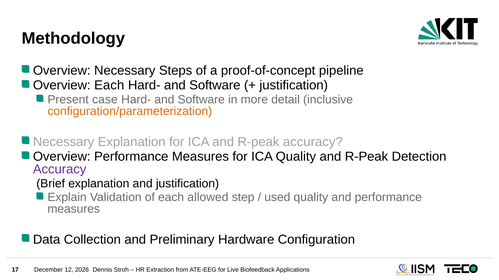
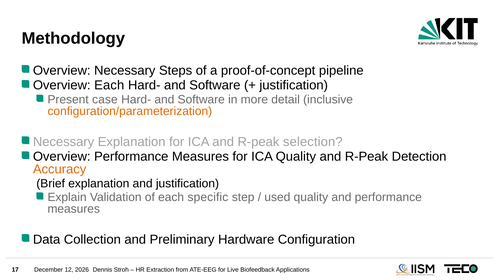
R-peak accuracy: accuracy -> selection (313, 142)
Accuracy colour: purple -> orange (60, 170)
allowed: allowed -> specific (208, 198)
